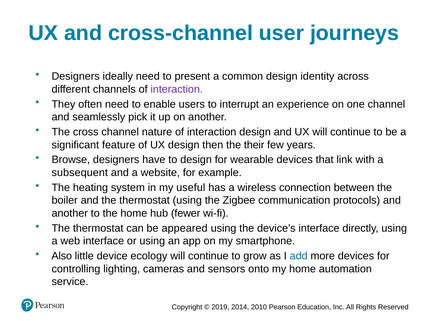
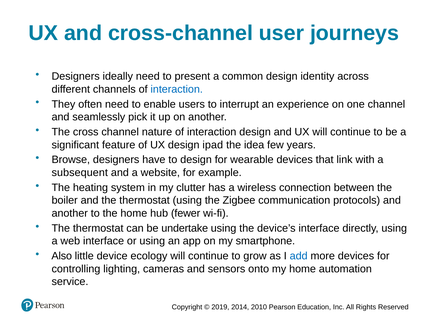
interaction colour: purple -> blue (177, 89)
then: then -> ipad (213, 145)
their: their -> idea (254, 145)
useful: useful -> clutter (191, 188)
appeared: appeared -> undertake (185, 228)
